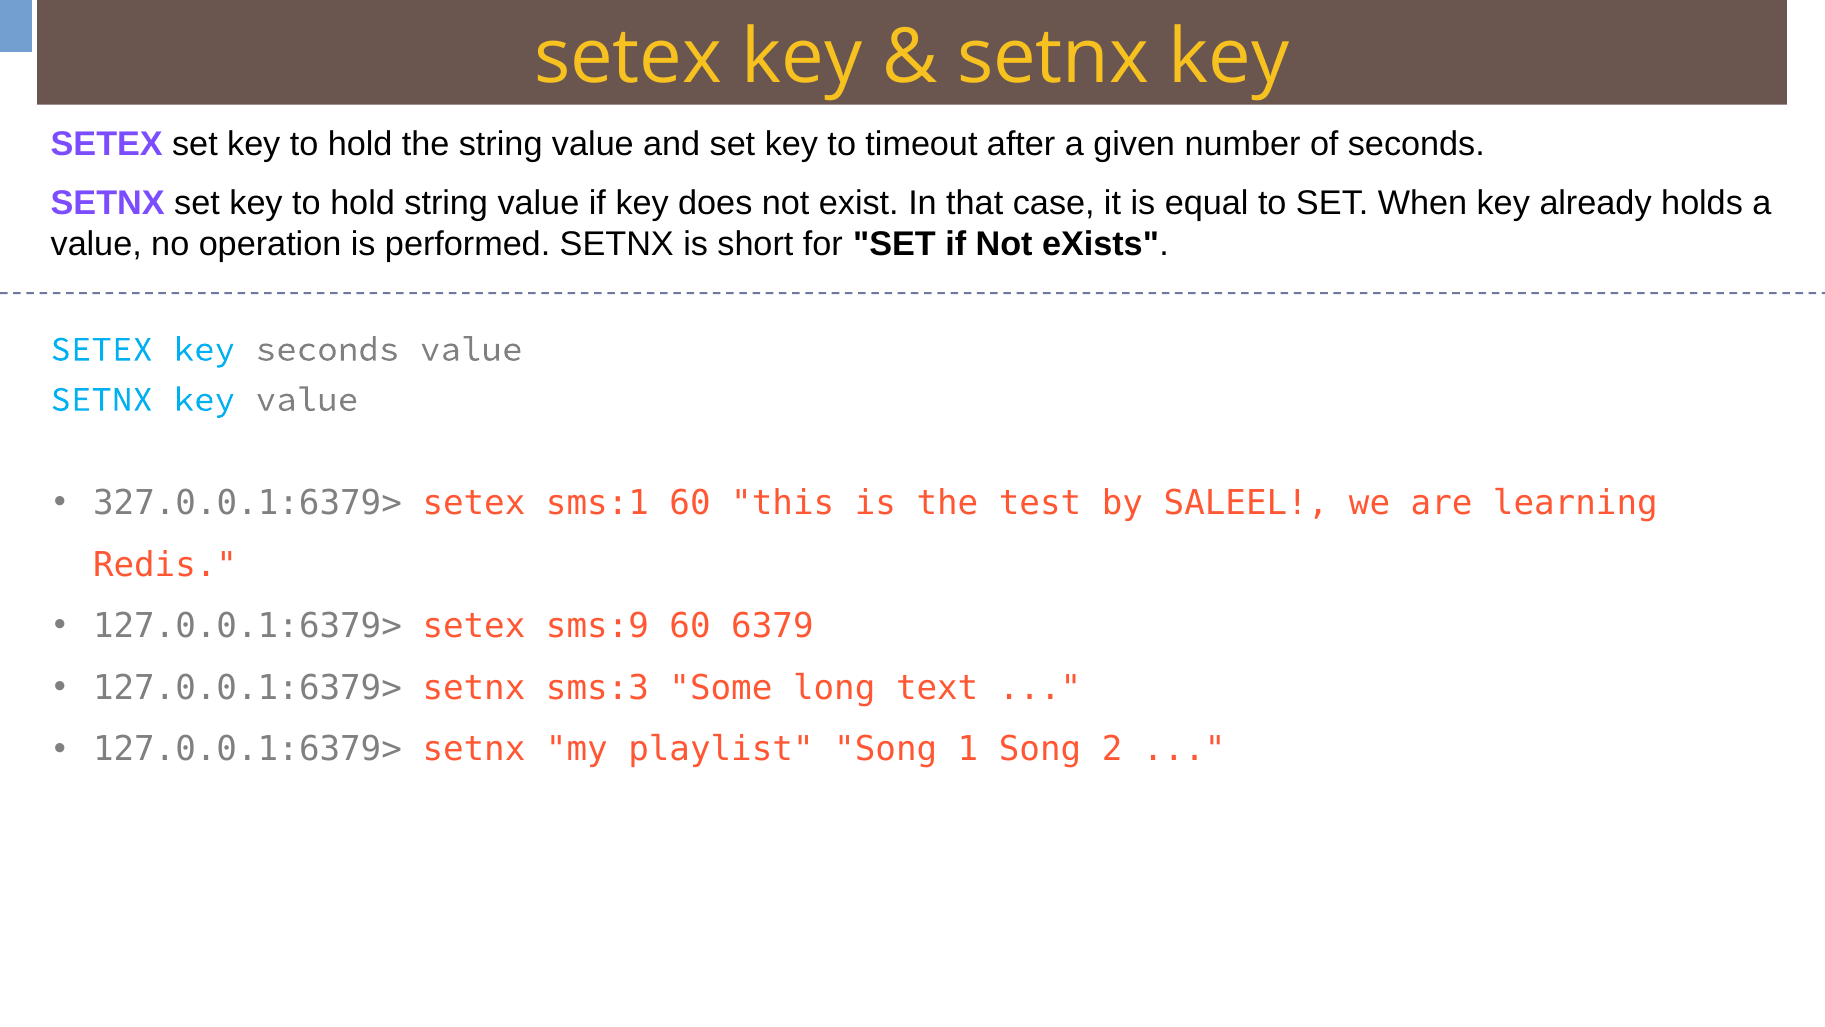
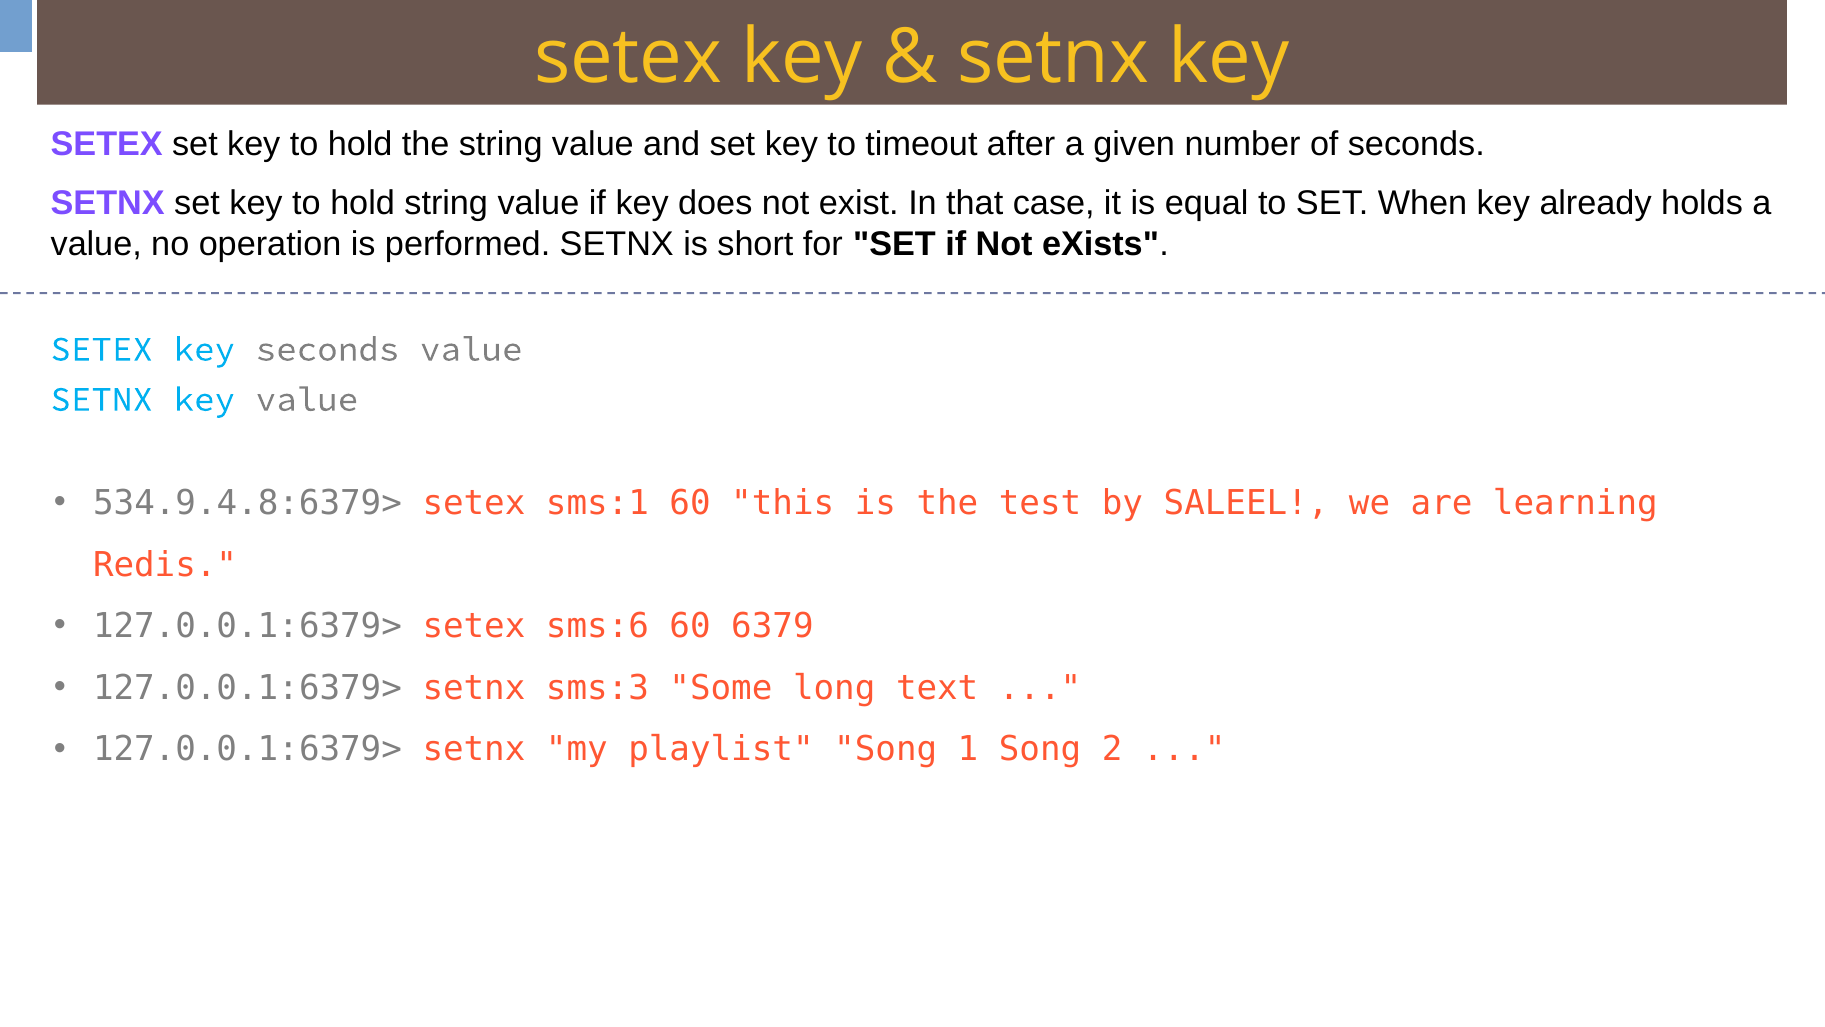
327.0.0.1:6379>: 327.0.0.1:6379> -> 534.9.4.8:6379> (248, 503)
sms:9: sms:9 -> sms:6 (597, 626)
